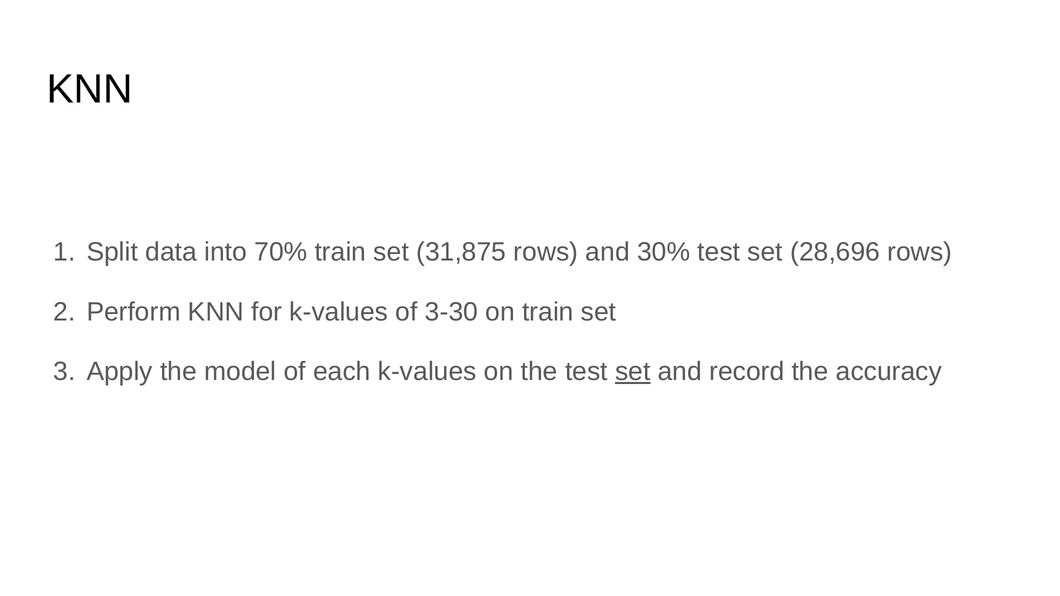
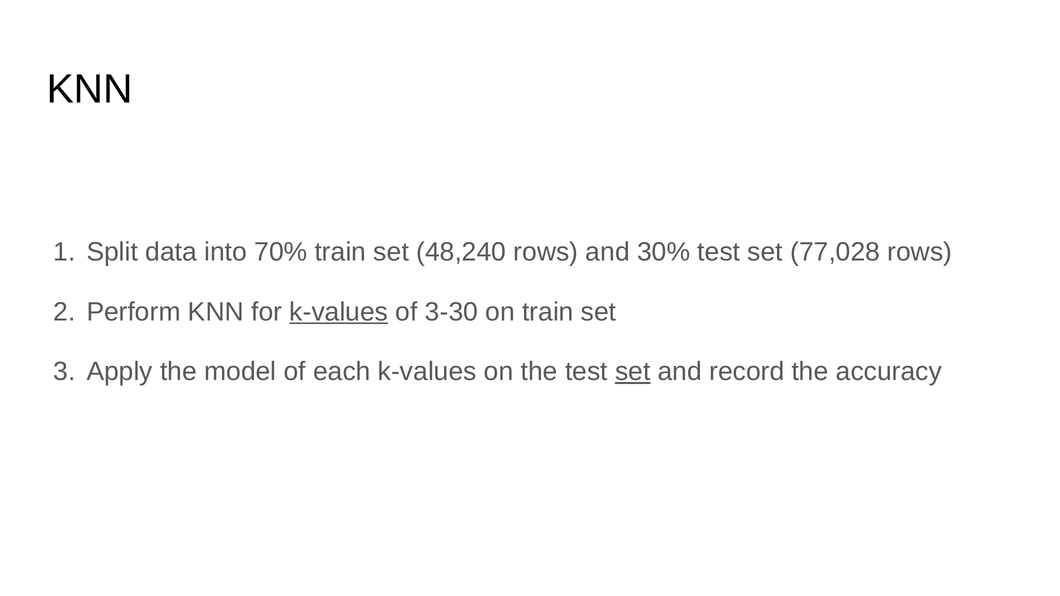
31,875: 31,875 -> 48,240 (461, 252)
28,696: 28,696 -> 77,028 (835, 252)
k-values underline: none -> present (339, 312)
